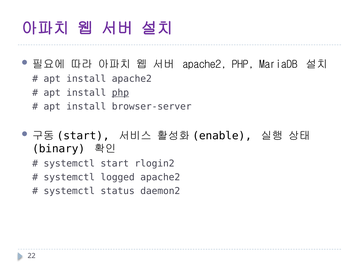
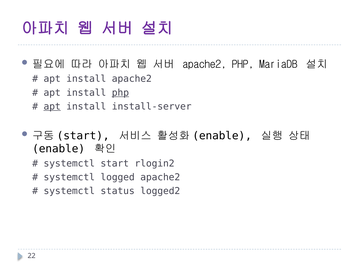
apt underline: none -> present (52, 107)
browser-server: browser-server -> install-server (152, 107)
binary: binary -> enable (59, 149)
daemon2: daemon2 -> logged2 (160, 191)
